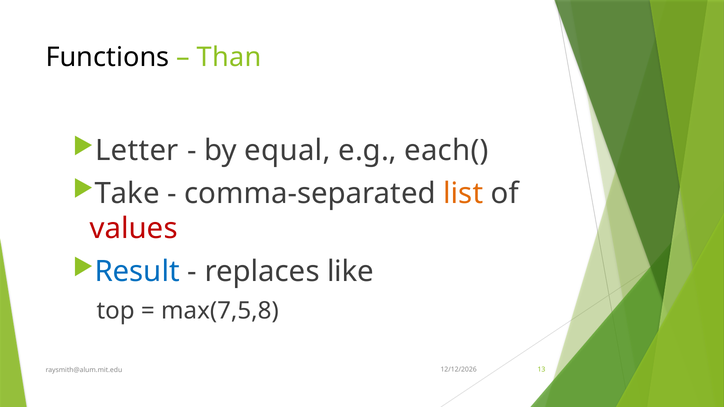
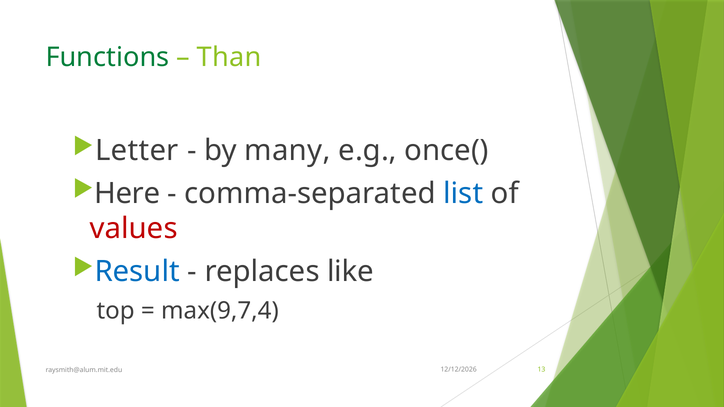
Functions colour: black -> green (107, 57)
equal: equal -> many (287, 151)
each(: each( -> once( (447, 151)
Take: Take -> Here (127, 194)
list colour: orange -> blue (463, 194)
max(7,5,8: max(7,5,8 -> max(9,7,4 (220, 311)
